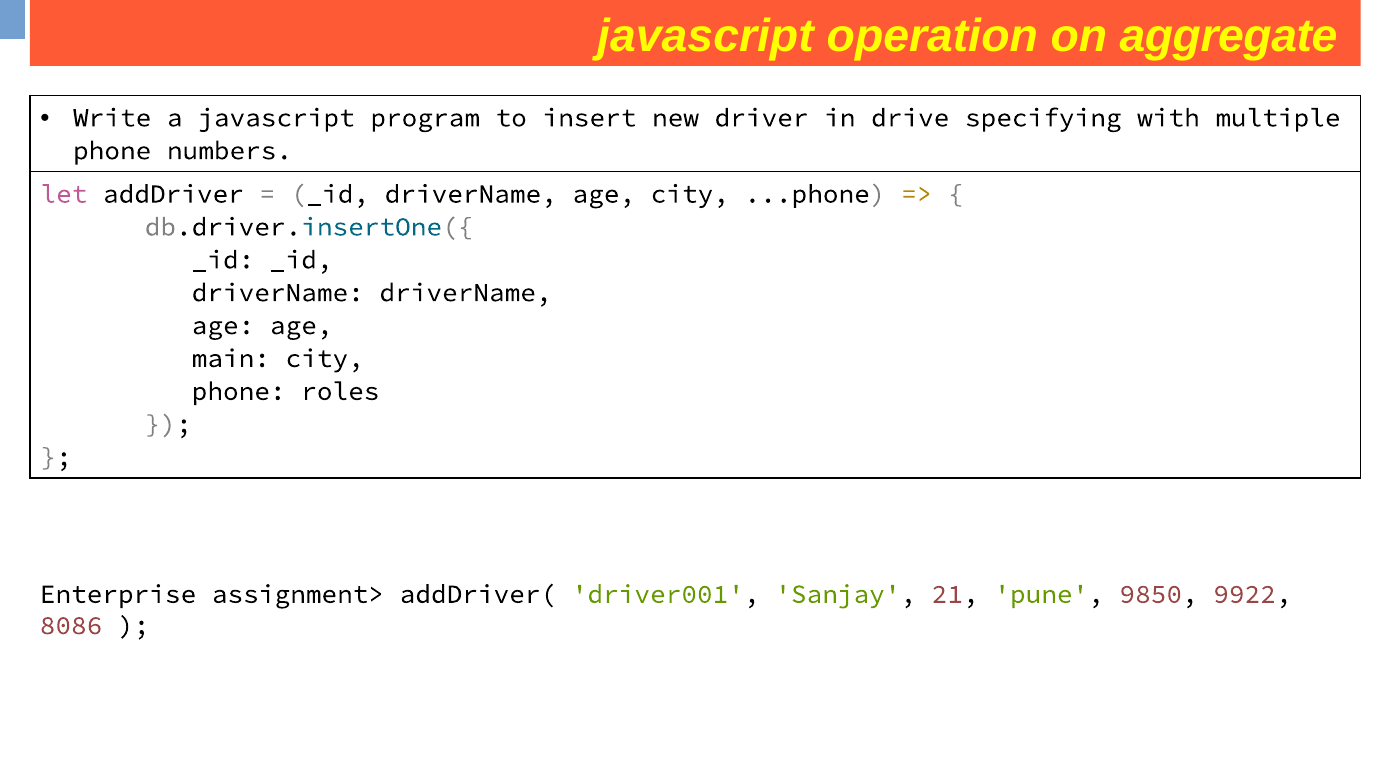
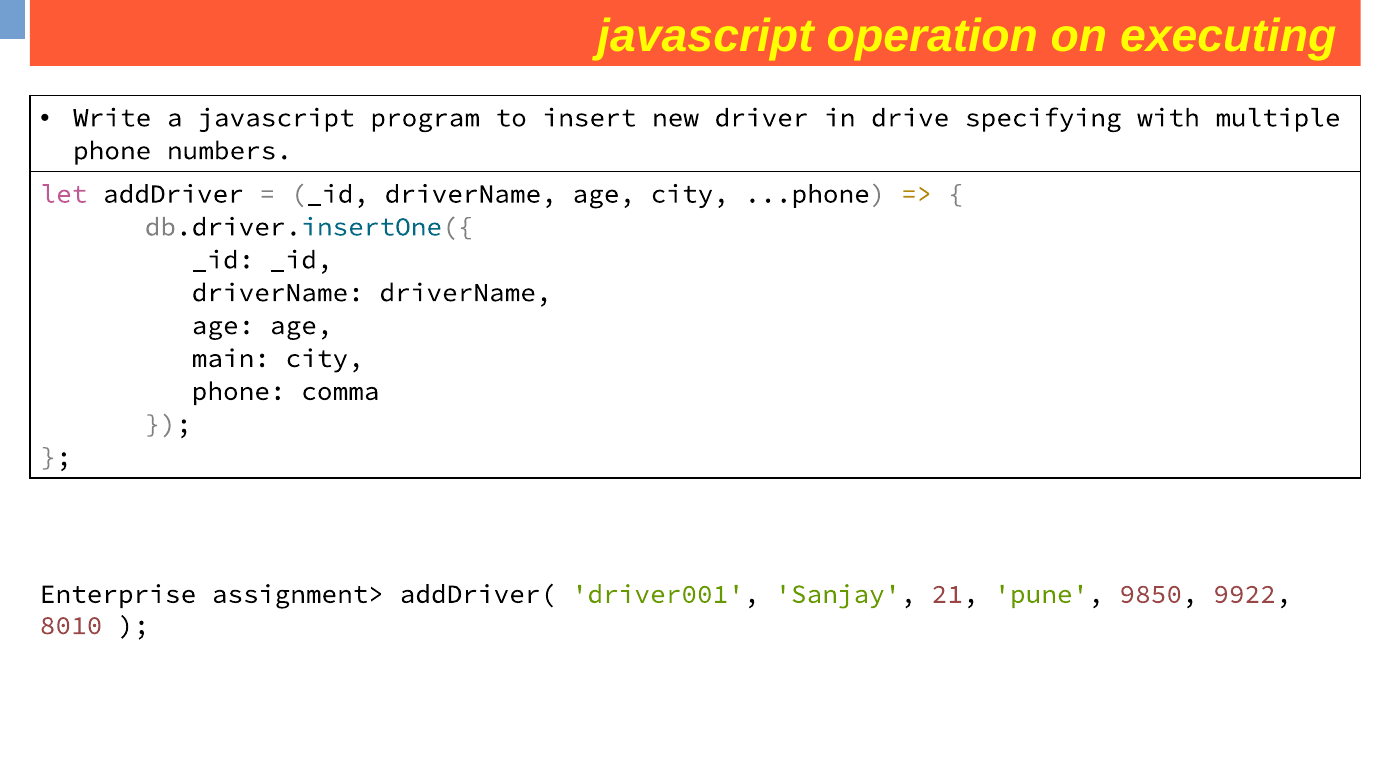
aggregate: aggregate -> executing (1228, 36)
roles: roles -> comma (340, 391)
8086: 8086 -> 8010 (71, 626)
